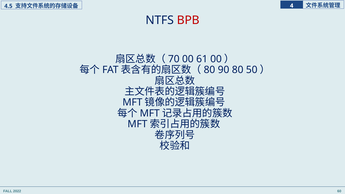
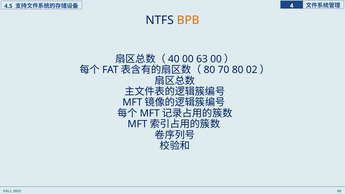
BPB colour: red -> orange (188, 20)
70: 70 -> 40 (174, 59)
61: 61 -> 63 (202, 59)
90: 90 -> 70 (224, 70)
50: 50 -> 02 (252, 70)
